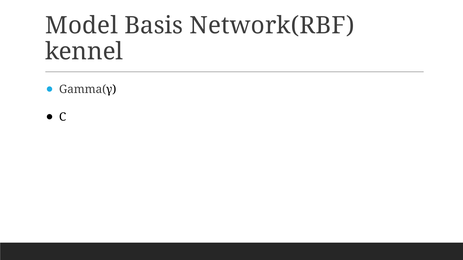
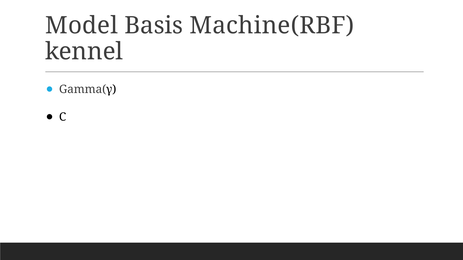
Network(RBF: Network(RBF -> Machine(RBF (272, 25)
